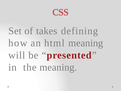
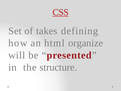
CSS underline: none -> present (61, 12)
html meaning: meaning -> organize (86, 43)
the meaning: meaning -> structure (58, 67)
